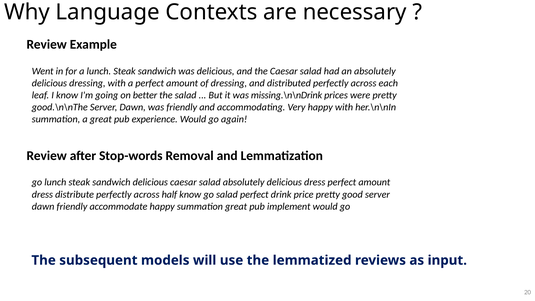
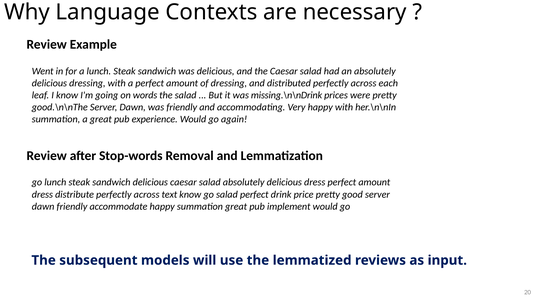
better: better -> words (145, 95)
half: half -> text (169, 194)
